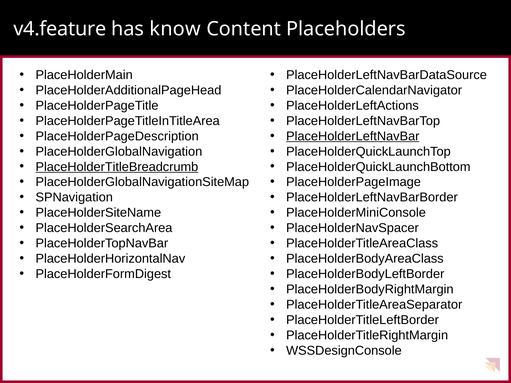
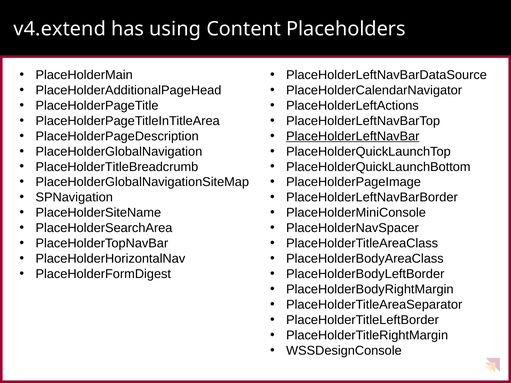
v4.feature: v4.feature -> v4.extend (60, 29)
know: know -> using (175, 29)
PlaceHolderTitleBreadcrumb underline: present -> none (117, 167)
